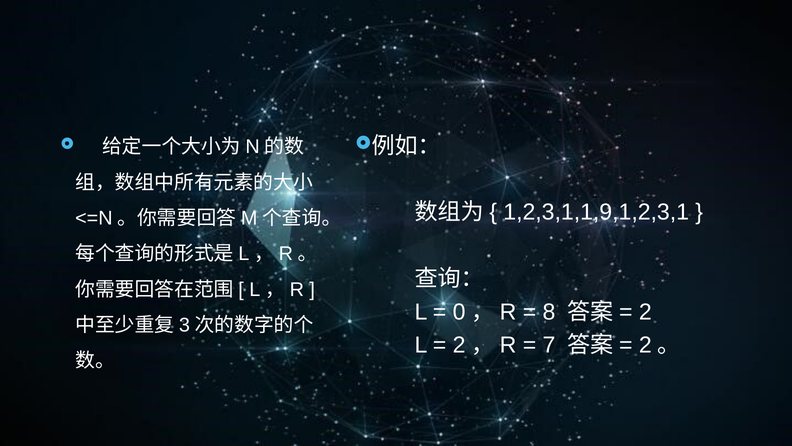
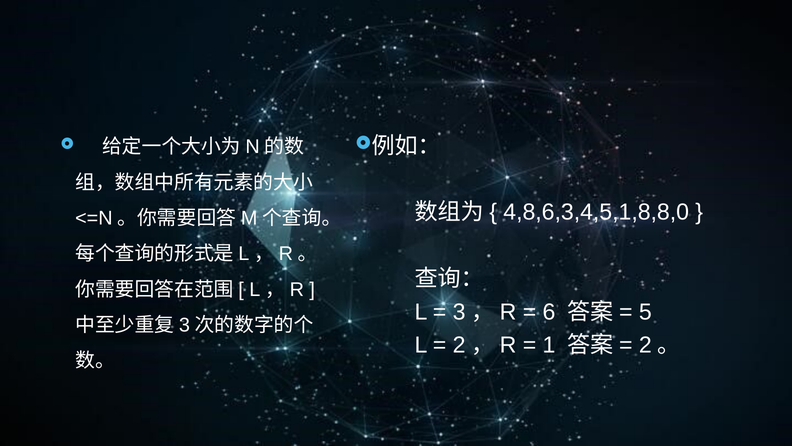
1,2,3,1,1,9,1,2,3,1: 1,2,3,1,1,9,1,2,3,1 -> 4,8,6,3,4,5,1,8,8,0 (596, 212)
0: 0 -> 3 (459, 312)
8: 8 -> 6 (549, 312)
2: 2 -> 5 (645, 312)
7: 7 -> 1 (549, 345)
